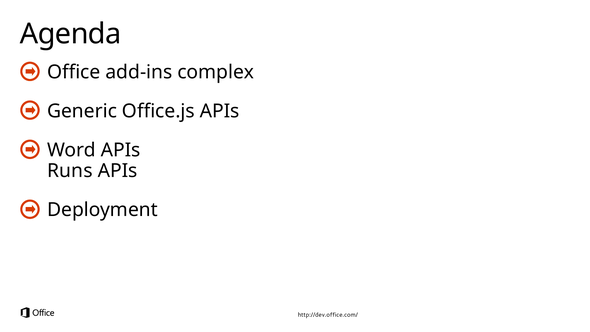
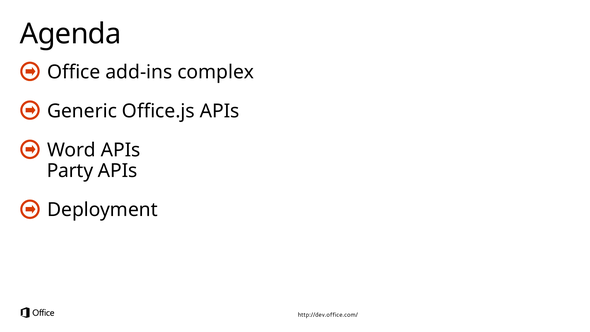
Runs: Runs -> Party (70, 171)
